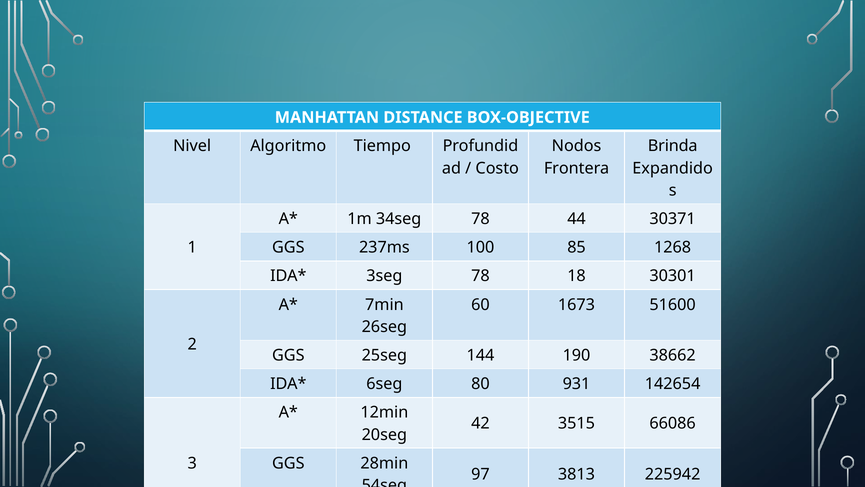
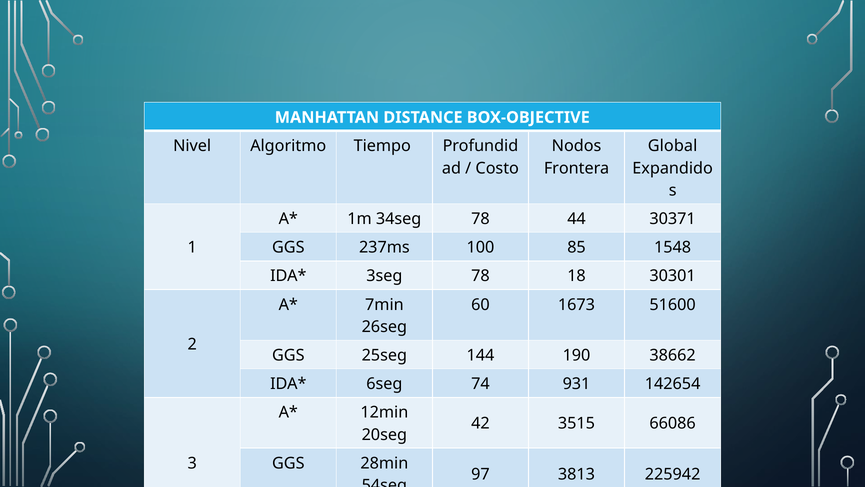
Brinda: Brinda -> Global (673, 146)
1268: 1268 -> 1548 (673, 247)
80: 80 -> 74 (480, 384)
